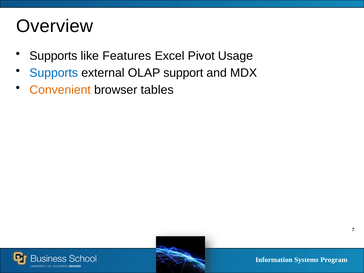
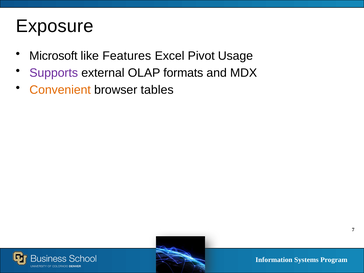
Overview: Overview -> Exposure (55, 26)
Supports: Supports -> Microsoft (53, 56)
Supports colour: blue -> purple (54, 73)
support: support -> formats (183, 73)
